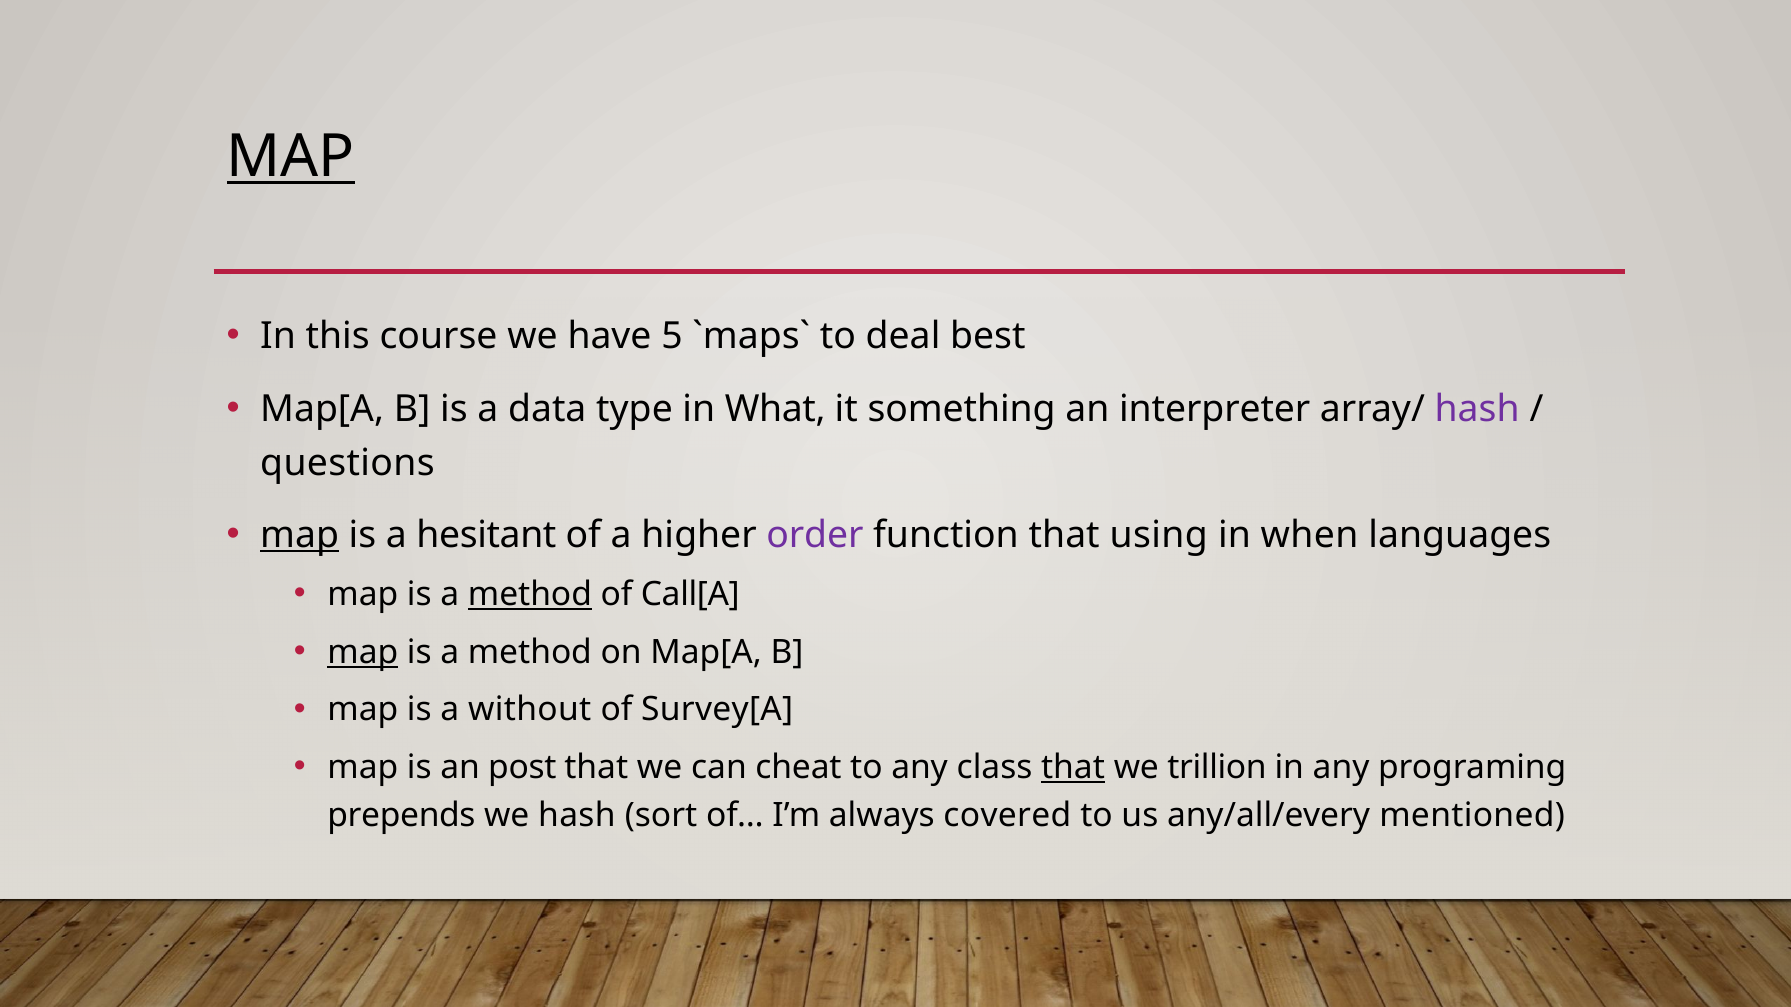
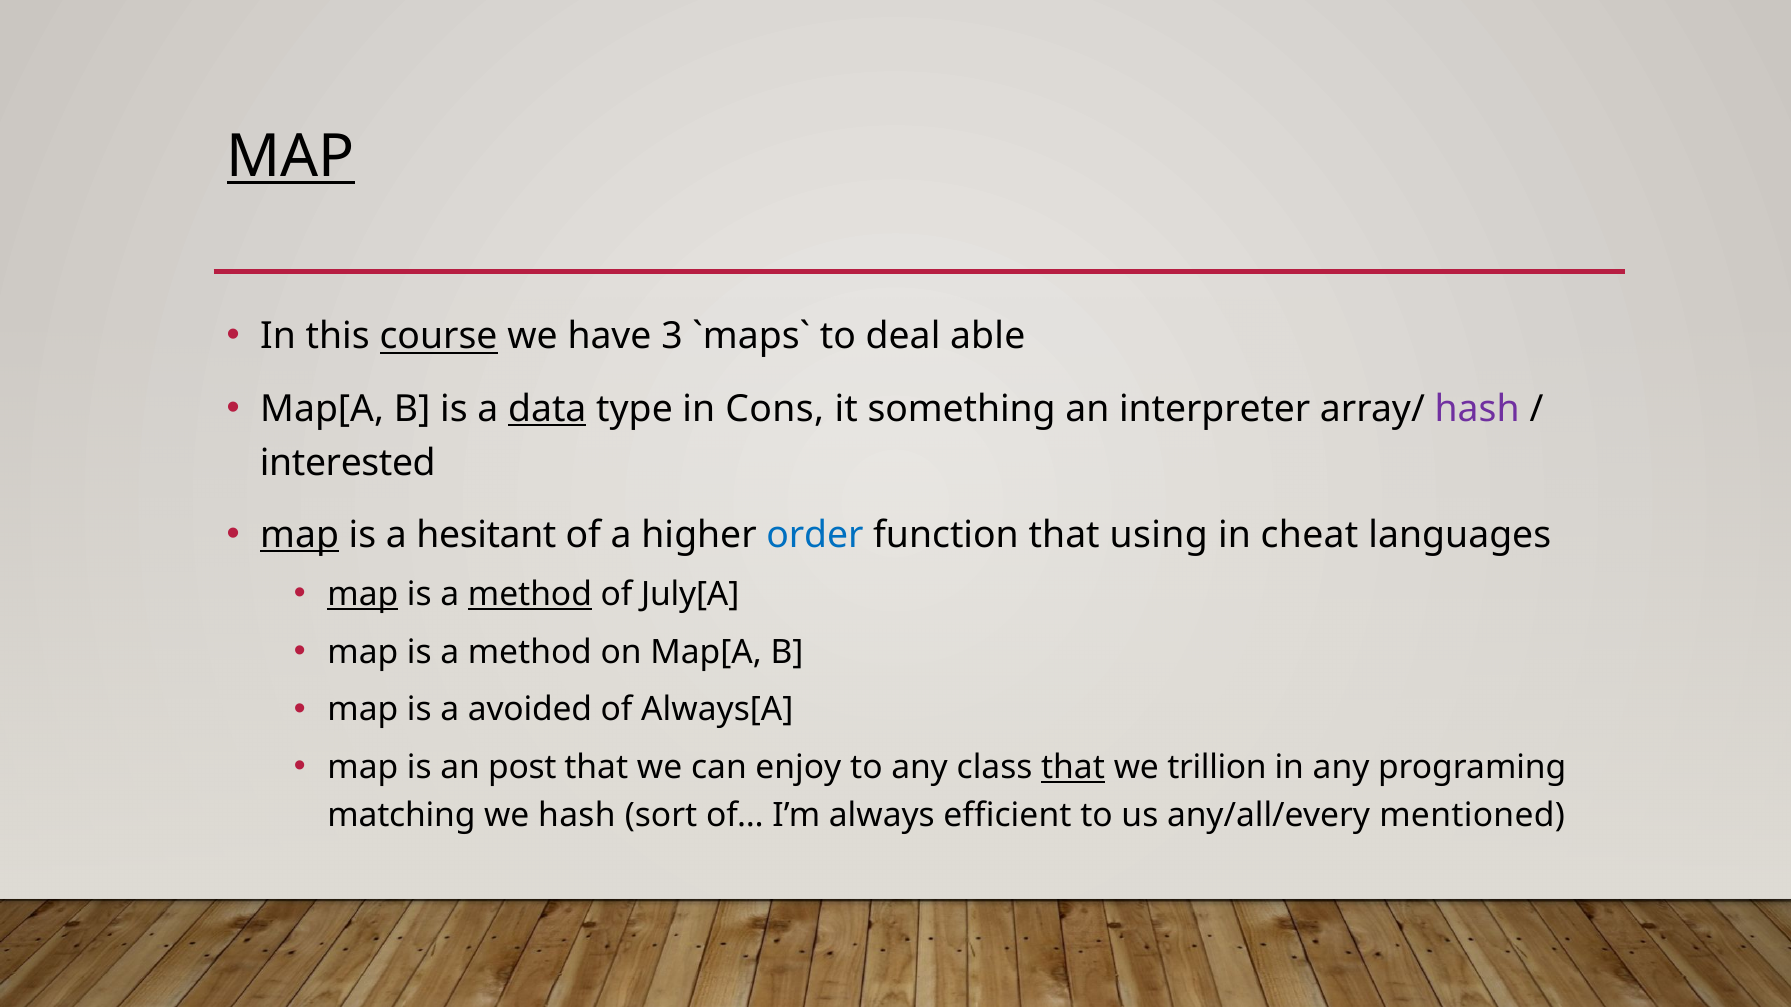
course underline: none -> present (439, 337)
5: 5 -> 3 (672, 337)
best: best -> able (988, 337)
data underline: none -> present (547, 409)
What: What -> Cons (775, 409)
questions: questions -> interested (348, 463)
order colour: purple -> blue (815, 535)
when: when -> cheat (1310, 535)
map underline: none -> present (363, 595)
Call[A: Call[A -> July[A (690, 595)
map underline: present -> none (363, 653)
without: without -> avoided (530, 710)
Survey[A: Survey[A -> Always[A (717, 710)
cheat: cheat -> enjoy (798, 768)
prepends: prepends -> matching (401, 816)
covered: covered -> efficient (1007, 816)
